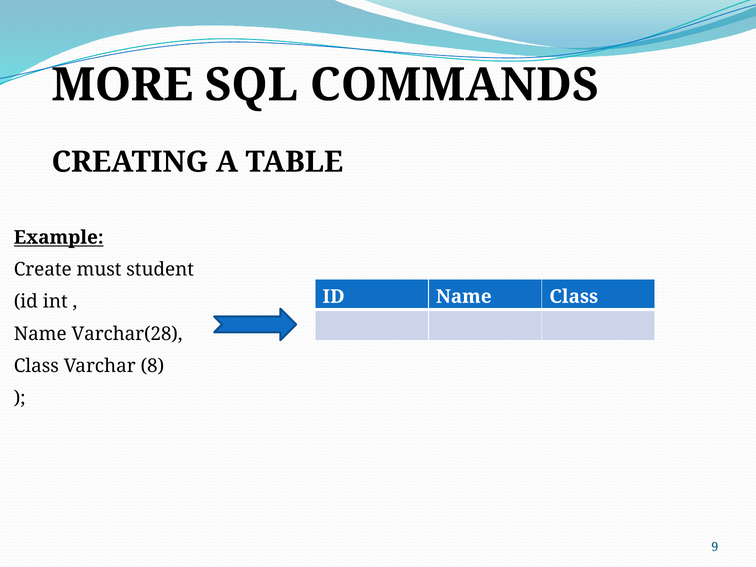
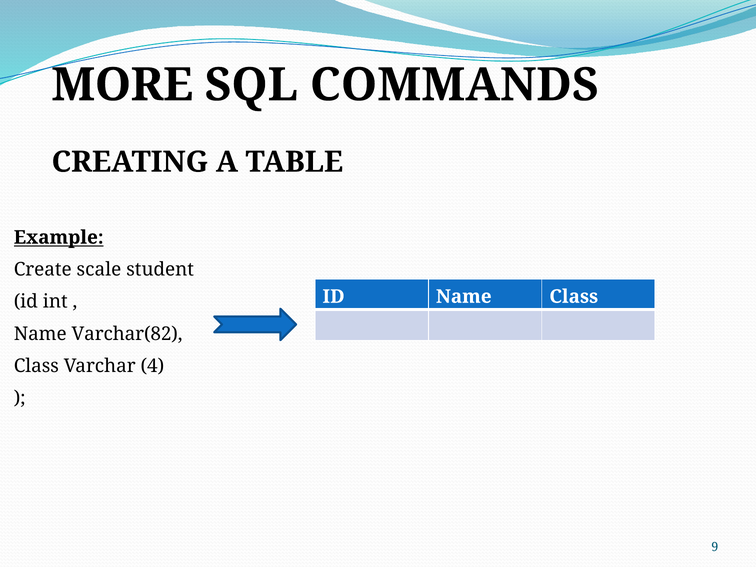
must: must -> scale (99, 270)
Varchar(28: Varchar(28 -> Varchar(82 (127, 334)
8: 8 -> 4 (152, 366)
